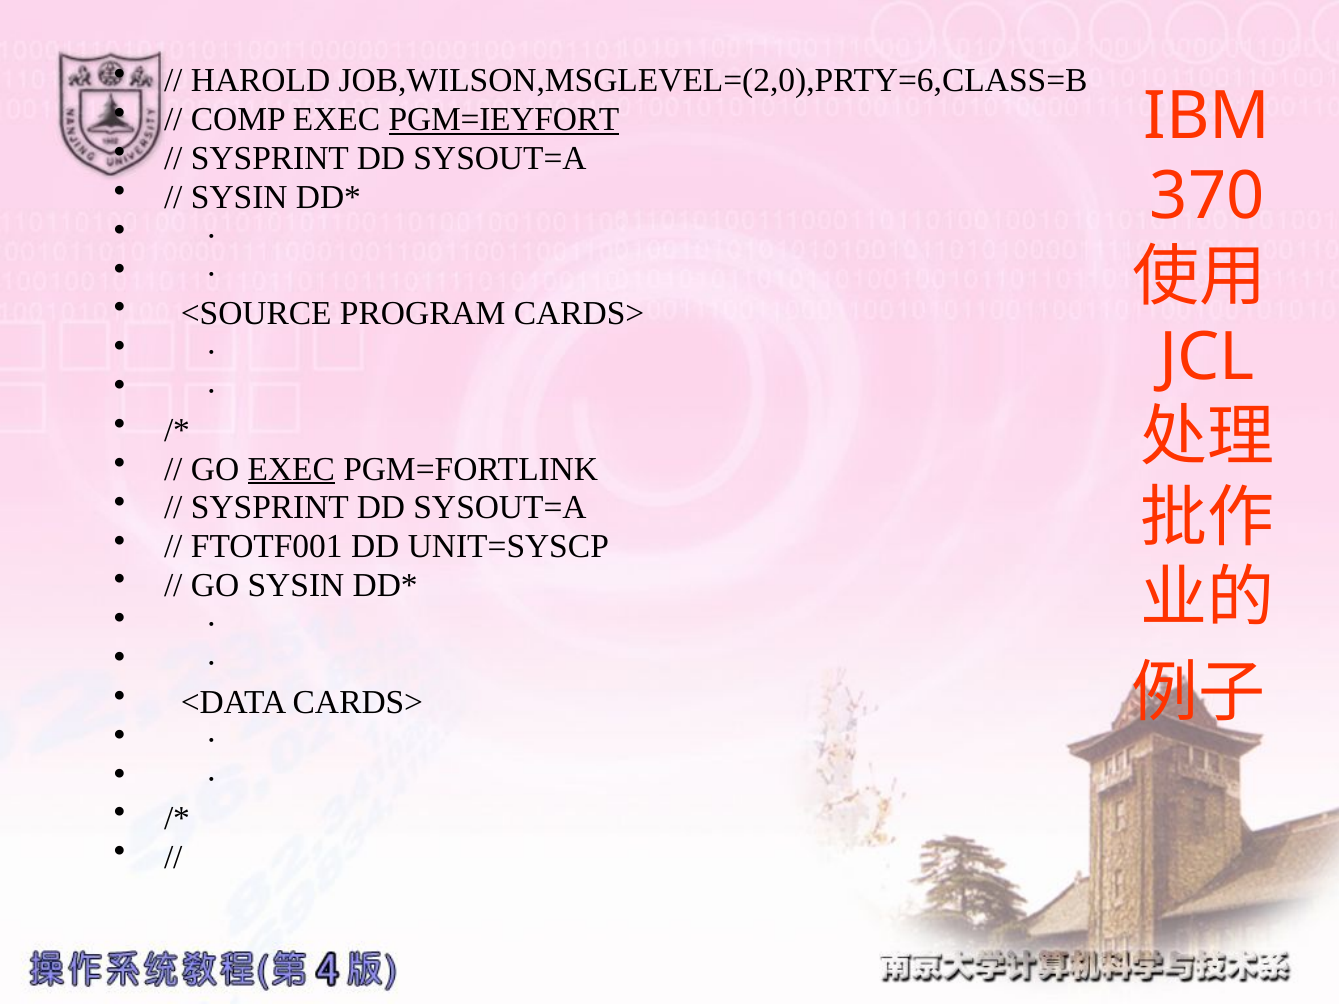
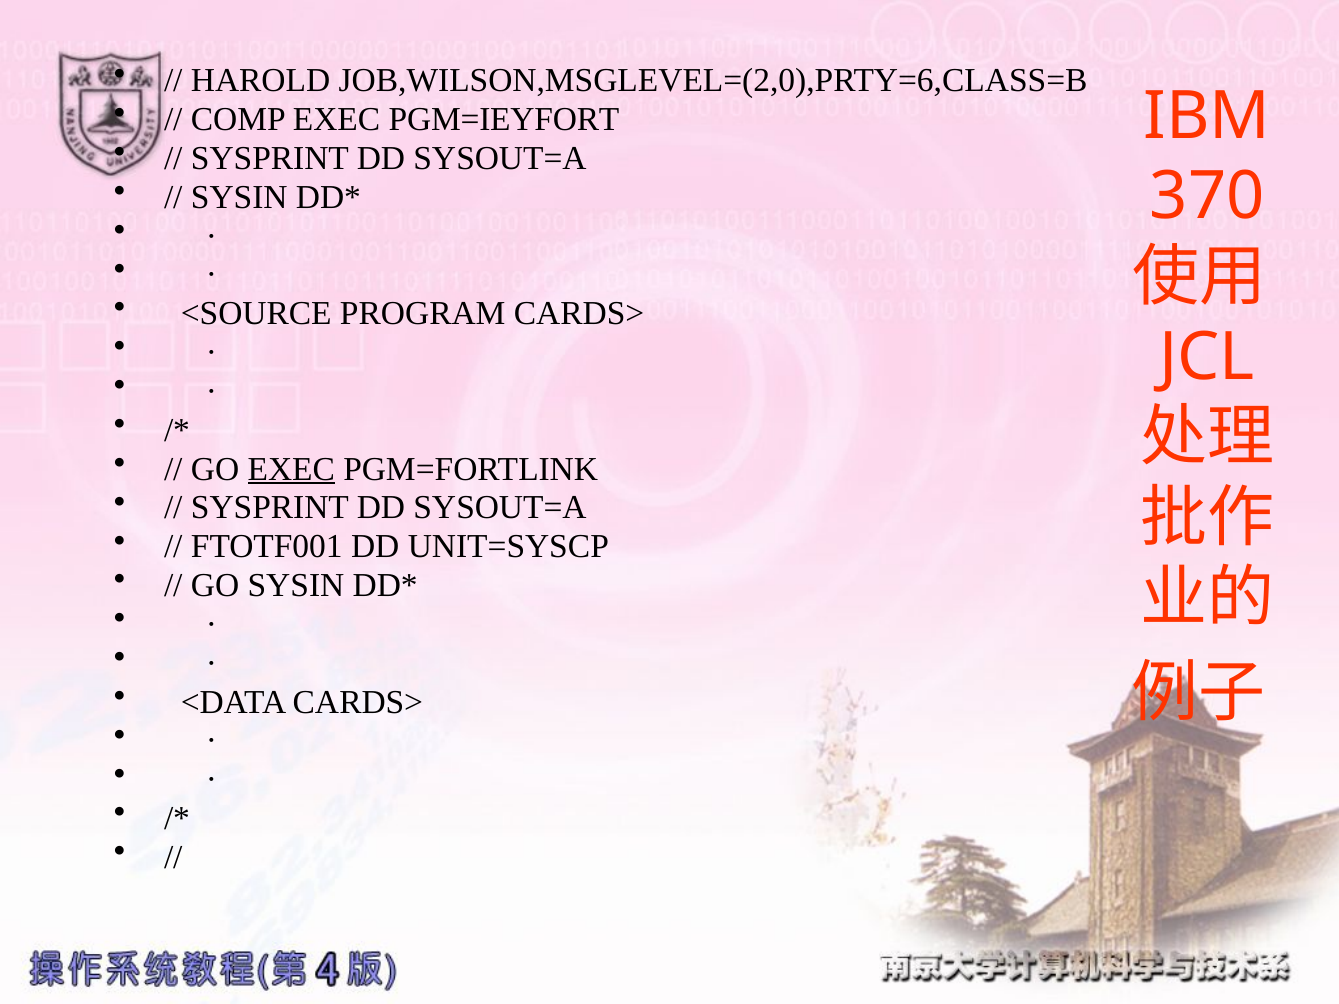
PGM=IEYFORT underline: present -> none (504, 119)
